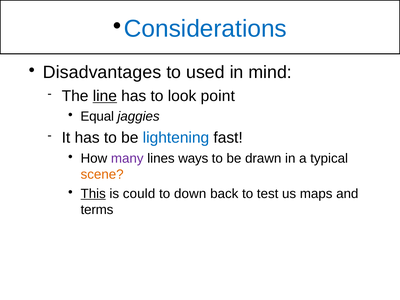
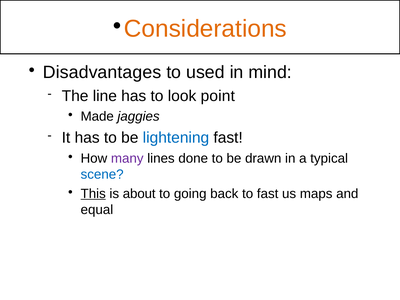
Considerations colour: blue -> orange (205, 29)
line underline: present -> none (105, 96)
Equal: Equal -> Made (97, 116)
ways: ways -> done (193, 158)
scene colour: orange -> blue (102, 174)
could: could -> about (139, 194)
down: down -> going (190, 194)
to test: test -> fast (268, 194)
terms: terms -> equal (97, 210)
